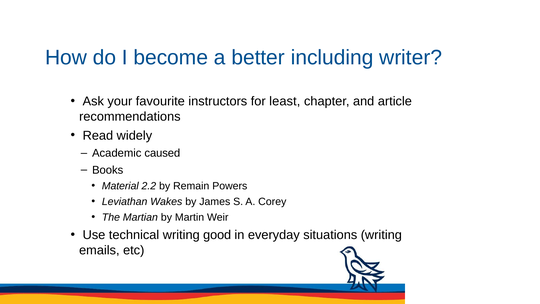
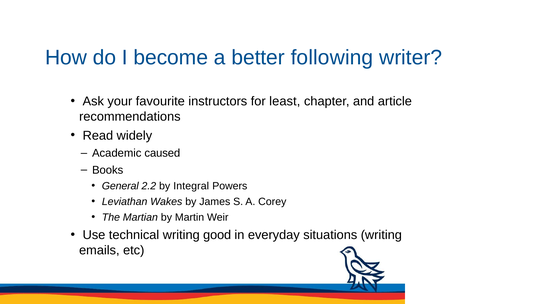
including: including -> following (332, 58)
Material: Material -> General (120, 186)
Remain: Remain -> Integral (191, 186)
